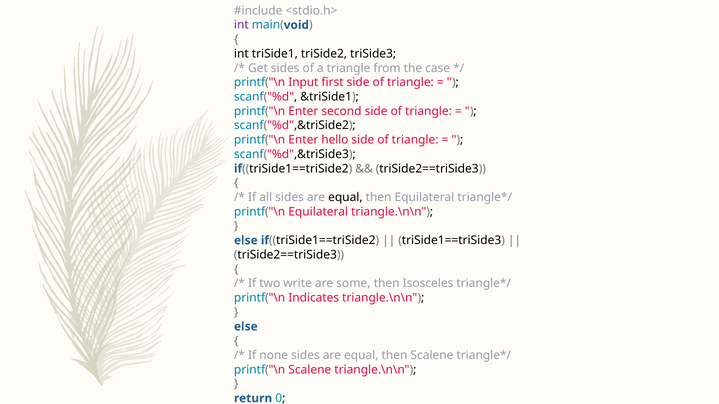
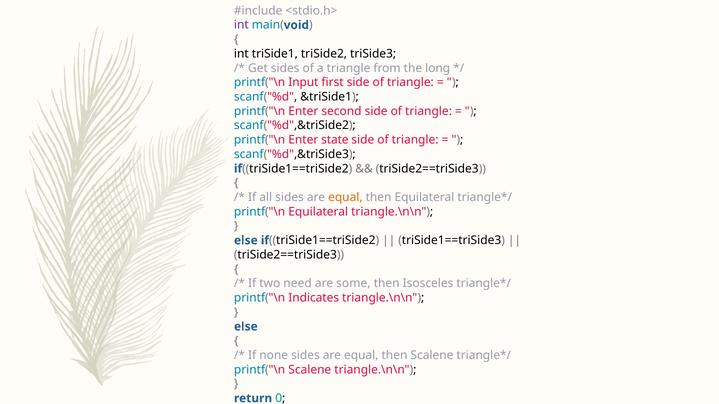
case: case -> long (438, 68)
hello: hello -> state (335, 140)
equal colour: black -> orange (345, 198)
write: write -> need (298, 284)
